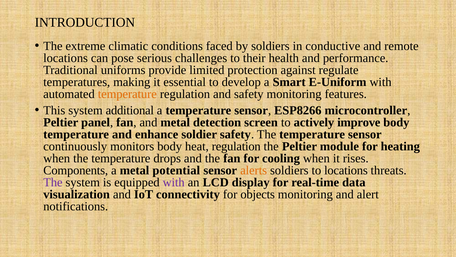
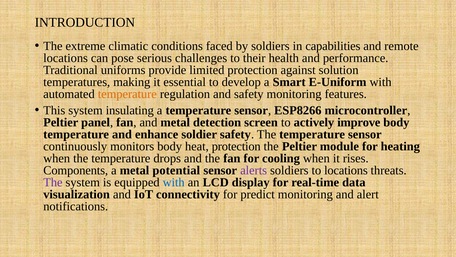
conductive: conductive -> capabilities (333, 46)
regulate: regulate -> solution (339, 70)
additional: additional -> insulating (130, 110)
heat regulation: regulation -> protection (236, 146)
alerts colour: orange -> purple (254, 170)
with colour: purple -> blue (174, 182)
objects: objects -> predict (258, 194)
